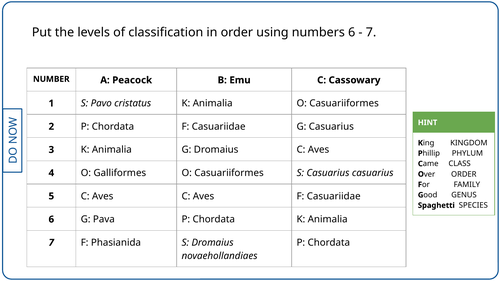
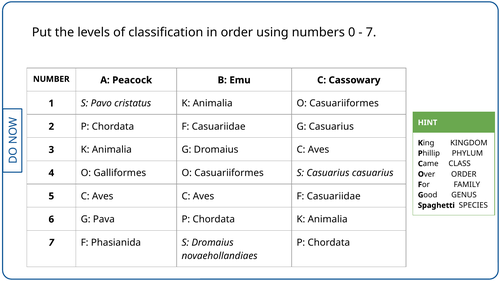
numbers 6: 6 -> 0 (352, 32)
